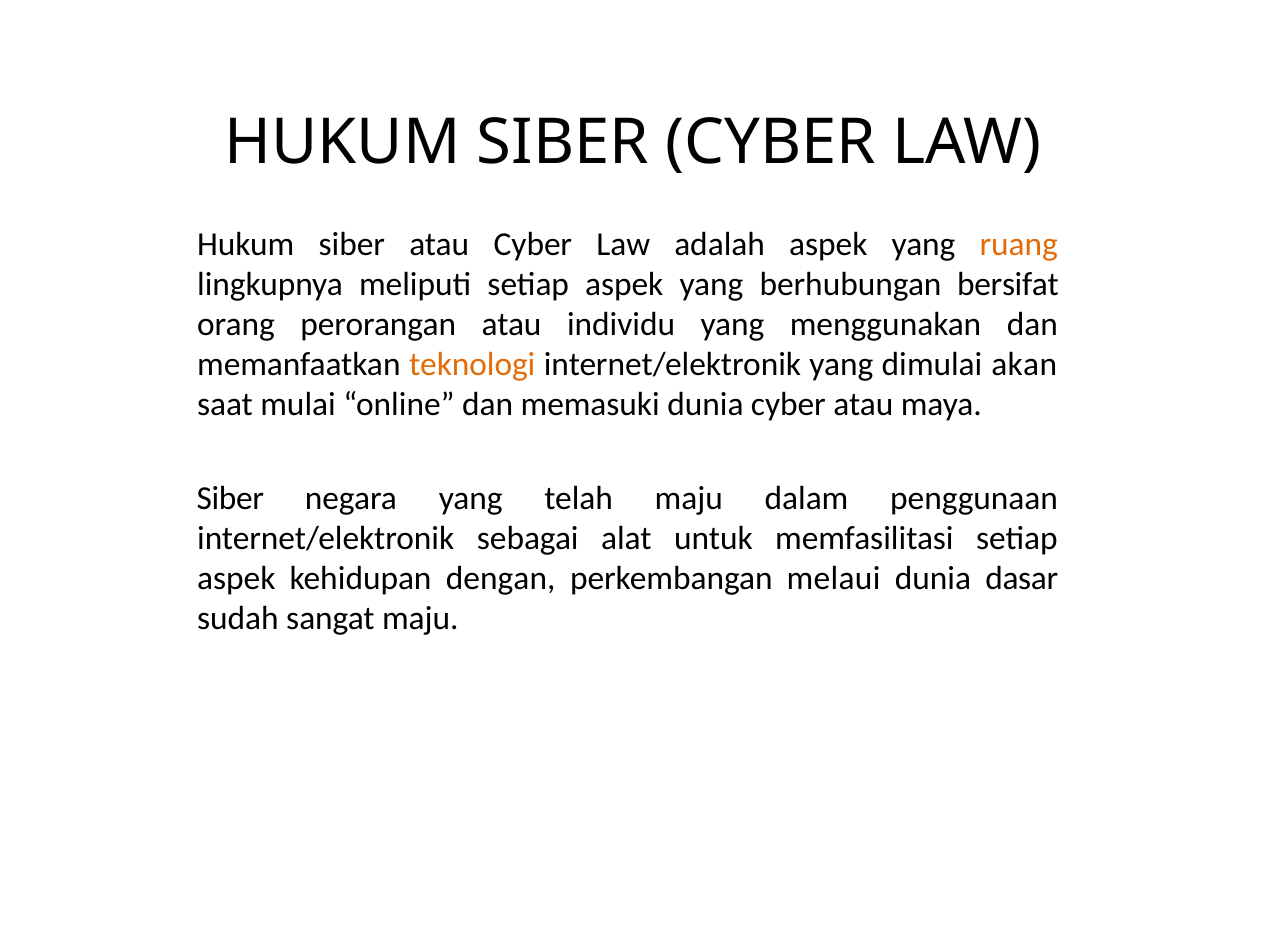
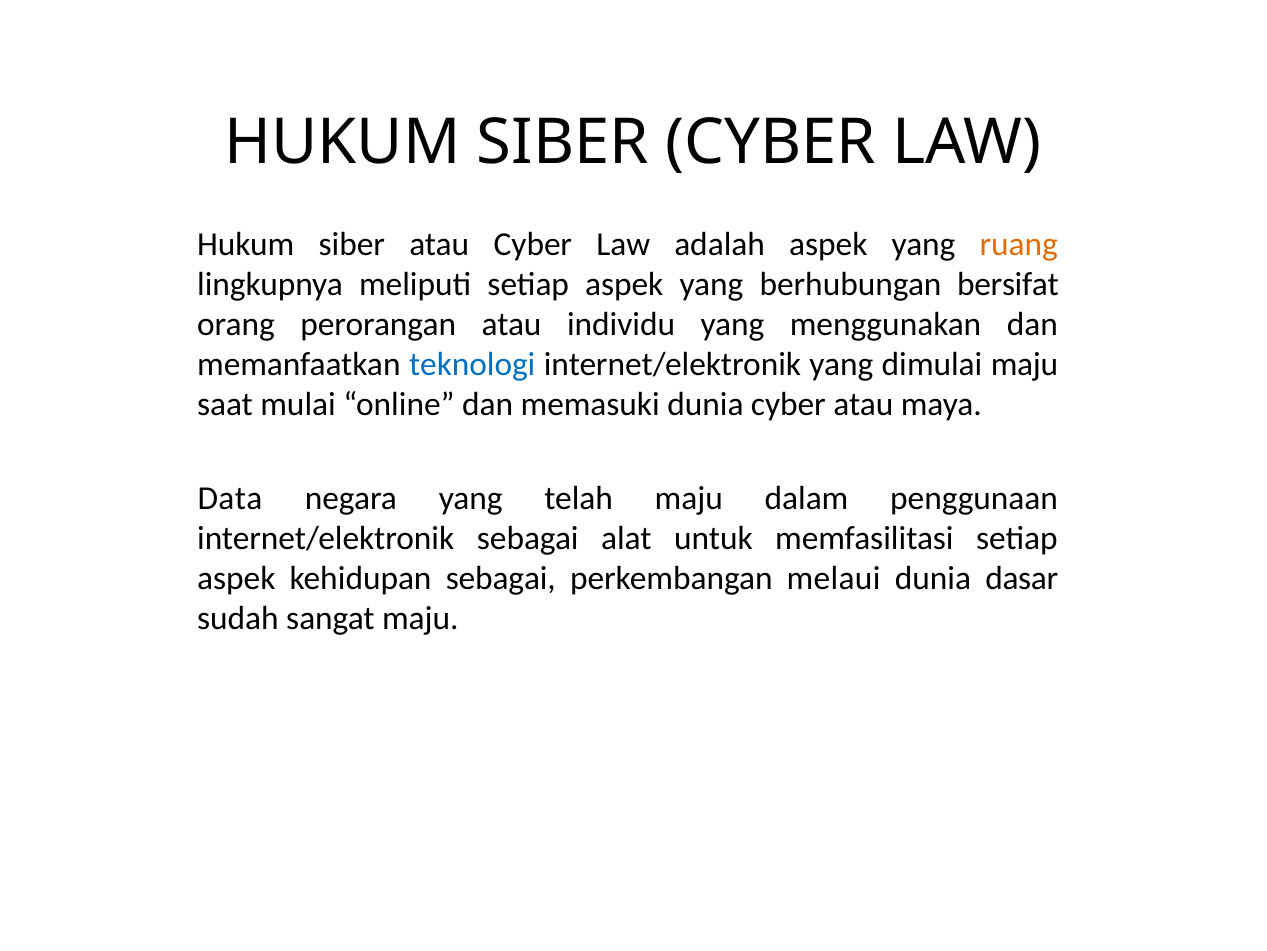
teknologi colour: orange -> blue (472, 365)
dimulai akan: akan -> maju (1025, 365)
Siber: Siber -> Data (230, 498)
kehidupan dengan: dengan -> sebagai (501, 578)
